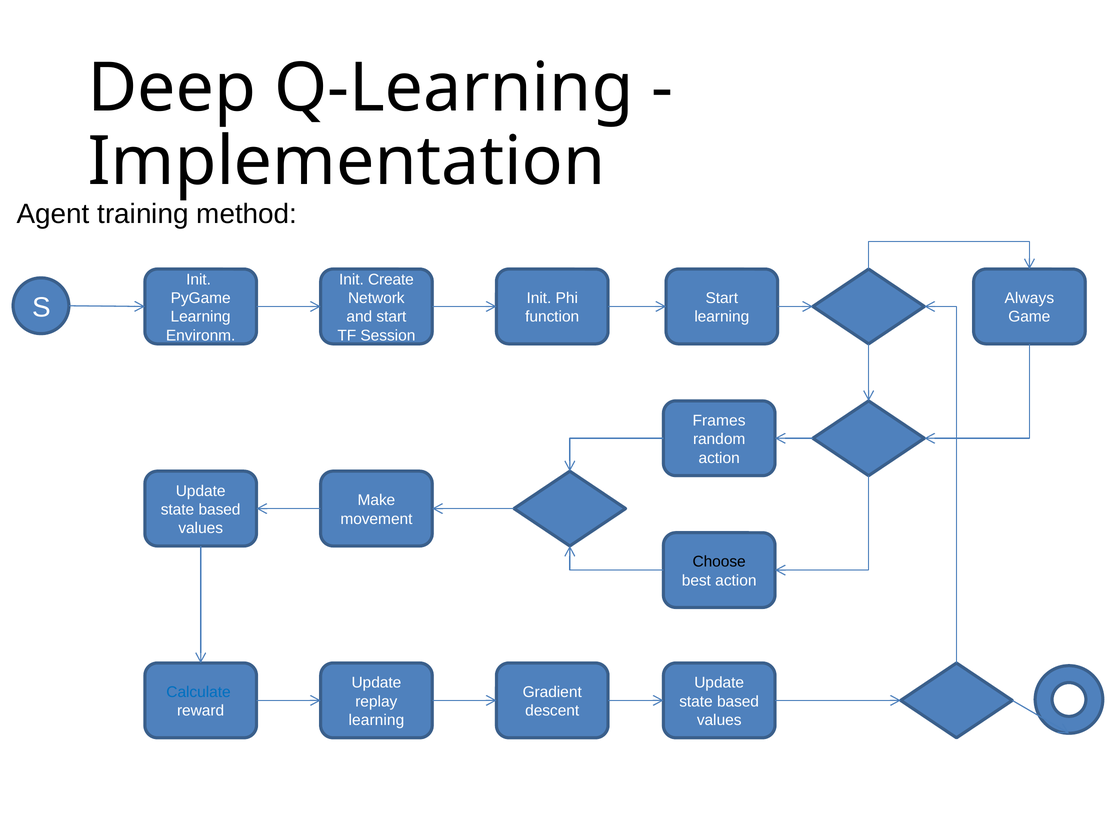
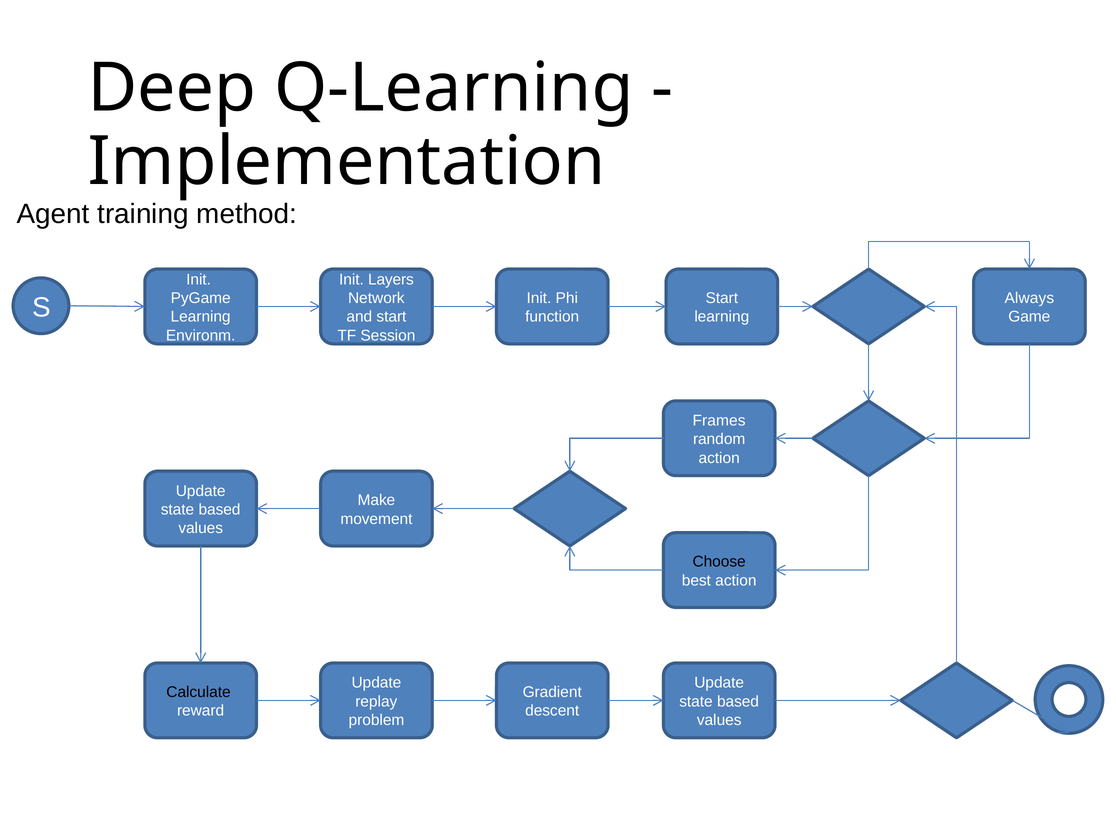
Create: Create -> Layers (391, 280)
Calculate colour: blue -> black (198, 692)
learning: learning -> problem (376, 720)
